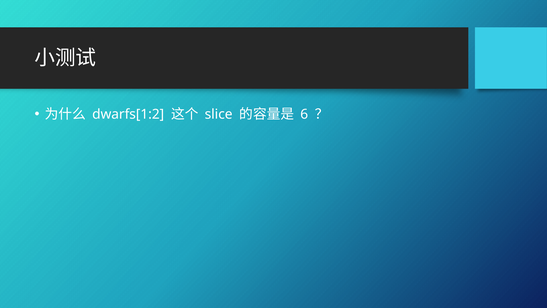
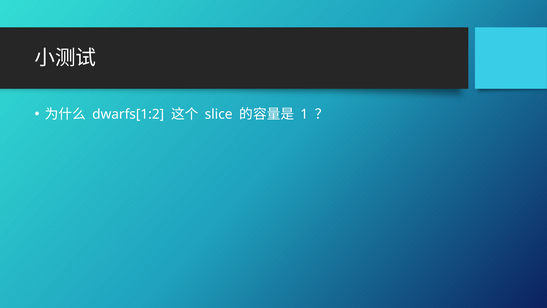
6: 6 -> 1 (304, 114)
